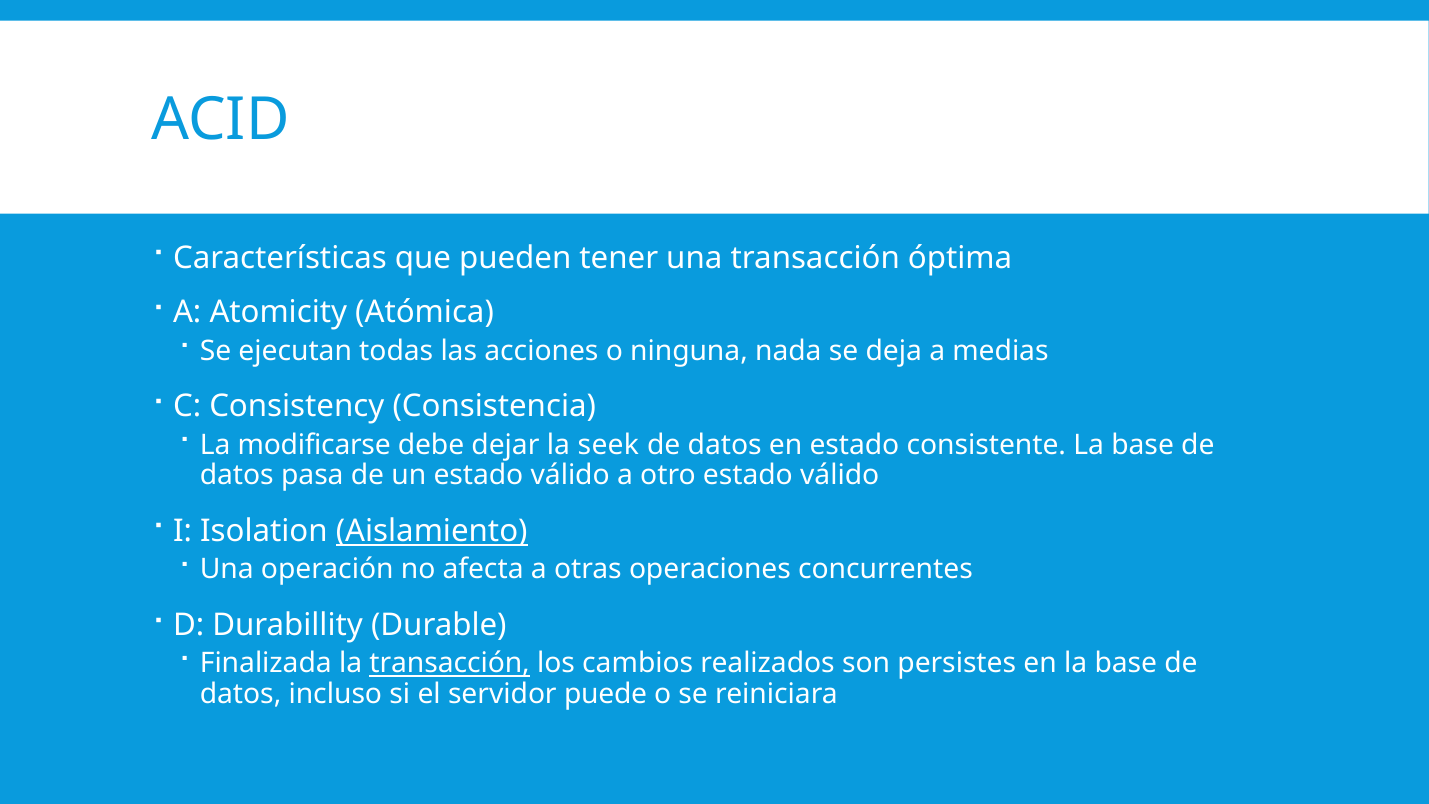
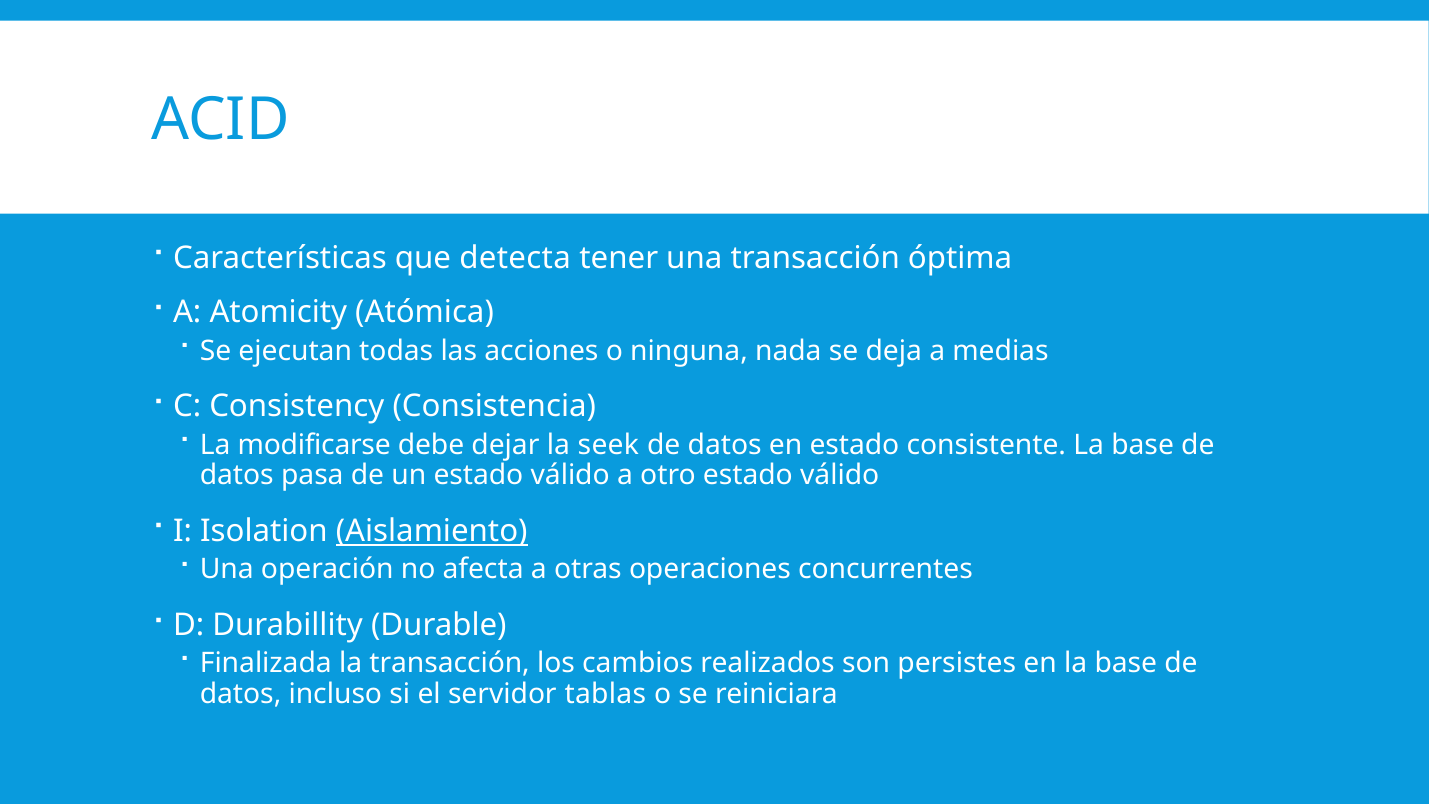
pueden: pueden -> detecta (515, 258)
transacción underline: present -> none (450, 663)
puede: puede -> tablas (605, 694)
